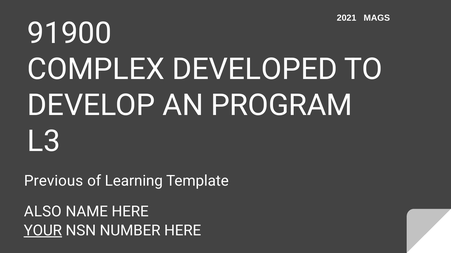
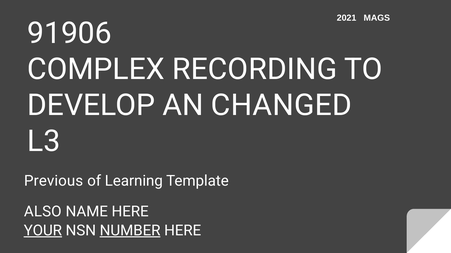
91900: 91900 -> 91906 (69, 33)
DEVELOPED: DEVELOPED -> RECORDING (255, 70)
PROGRAM: PROGRAM -> CHANGED (281, 106)
NUMBER underline: none -> present (130, 231)
